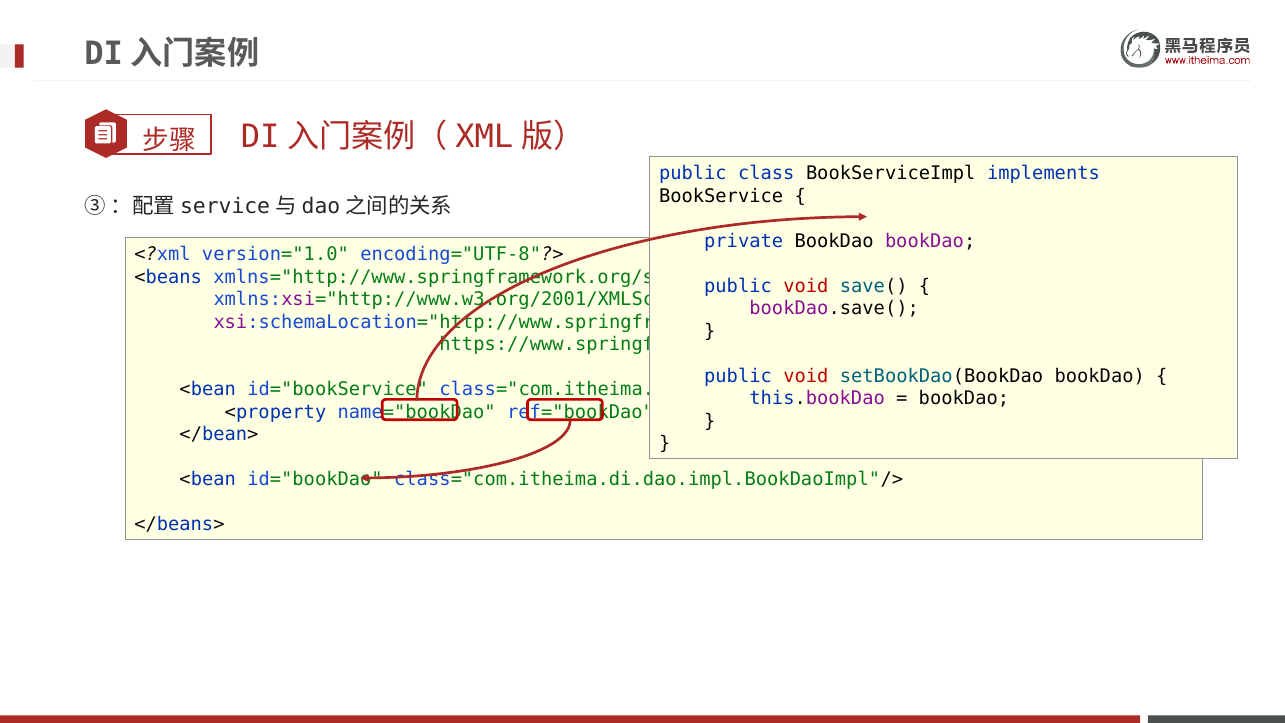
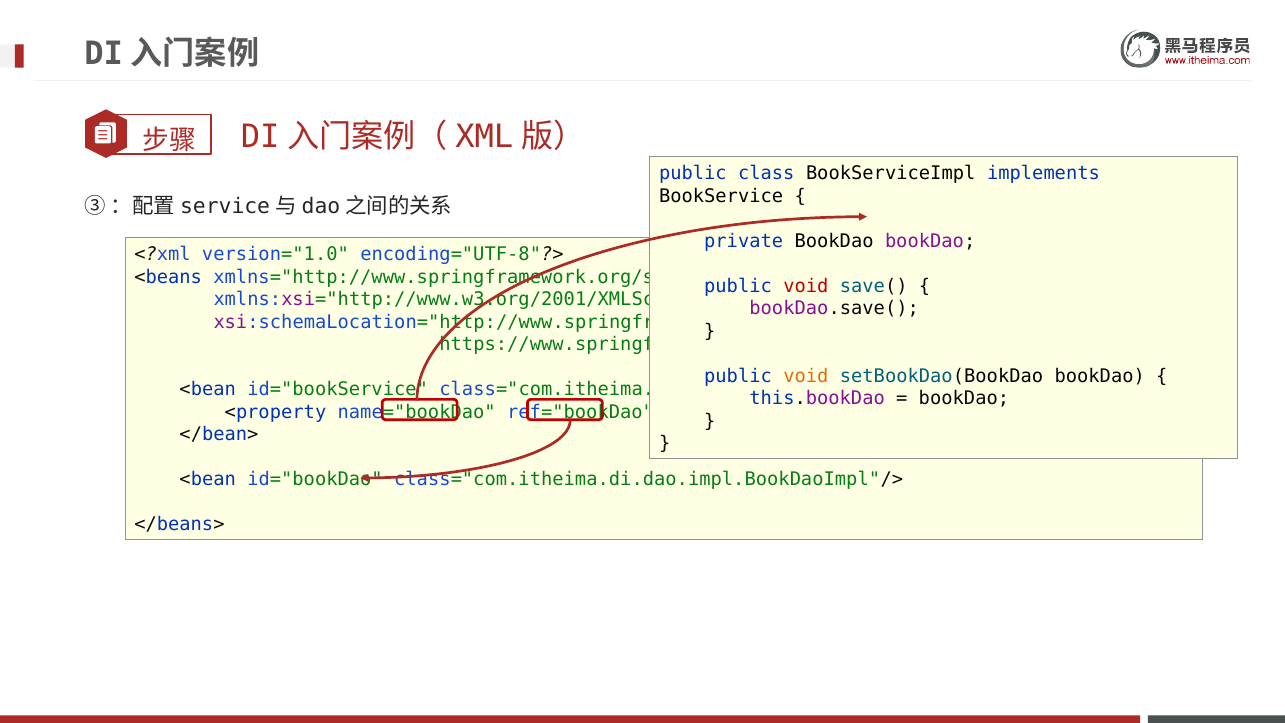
void colour: red -> orange (806, 376)
